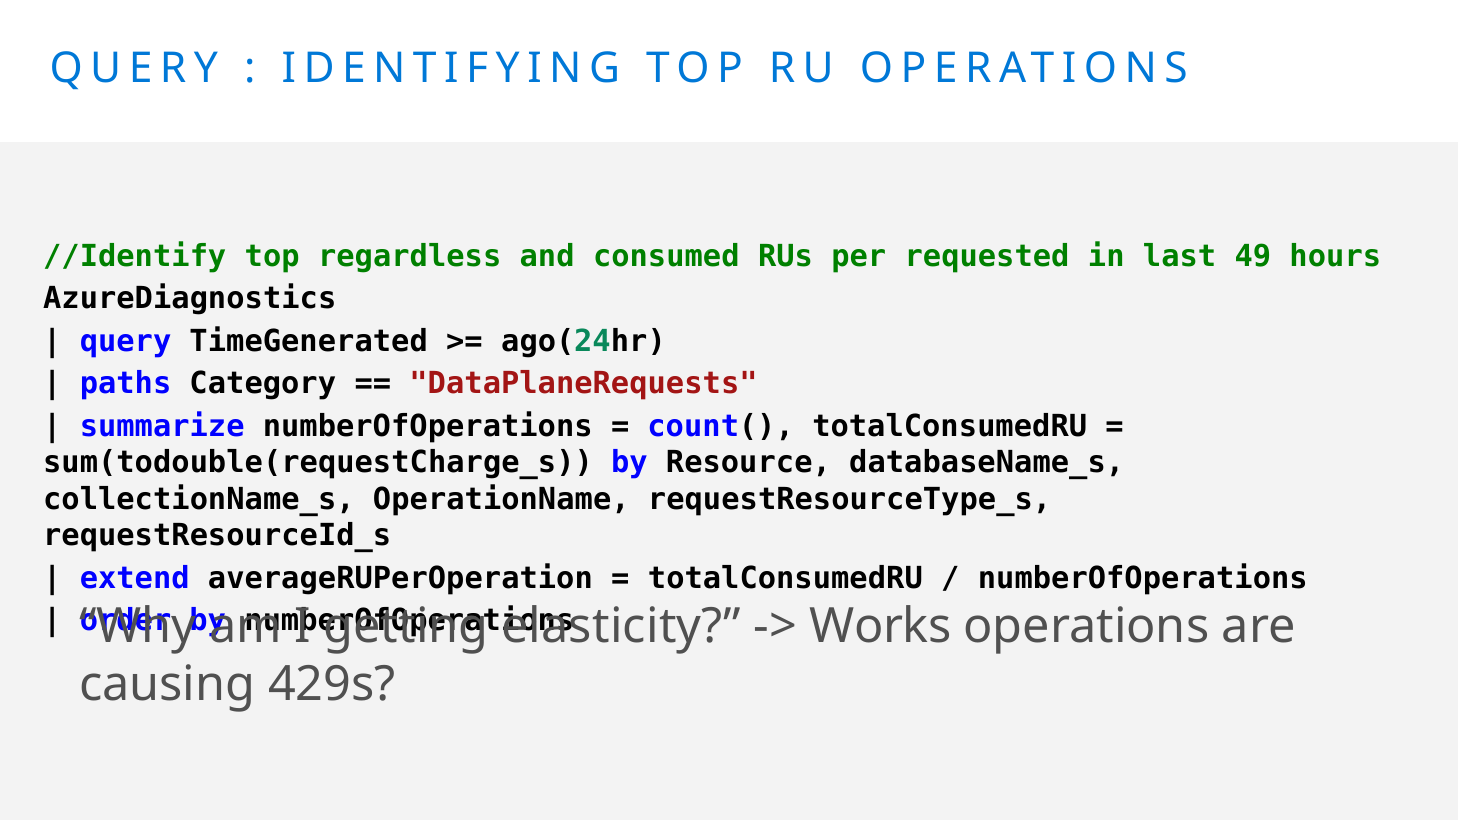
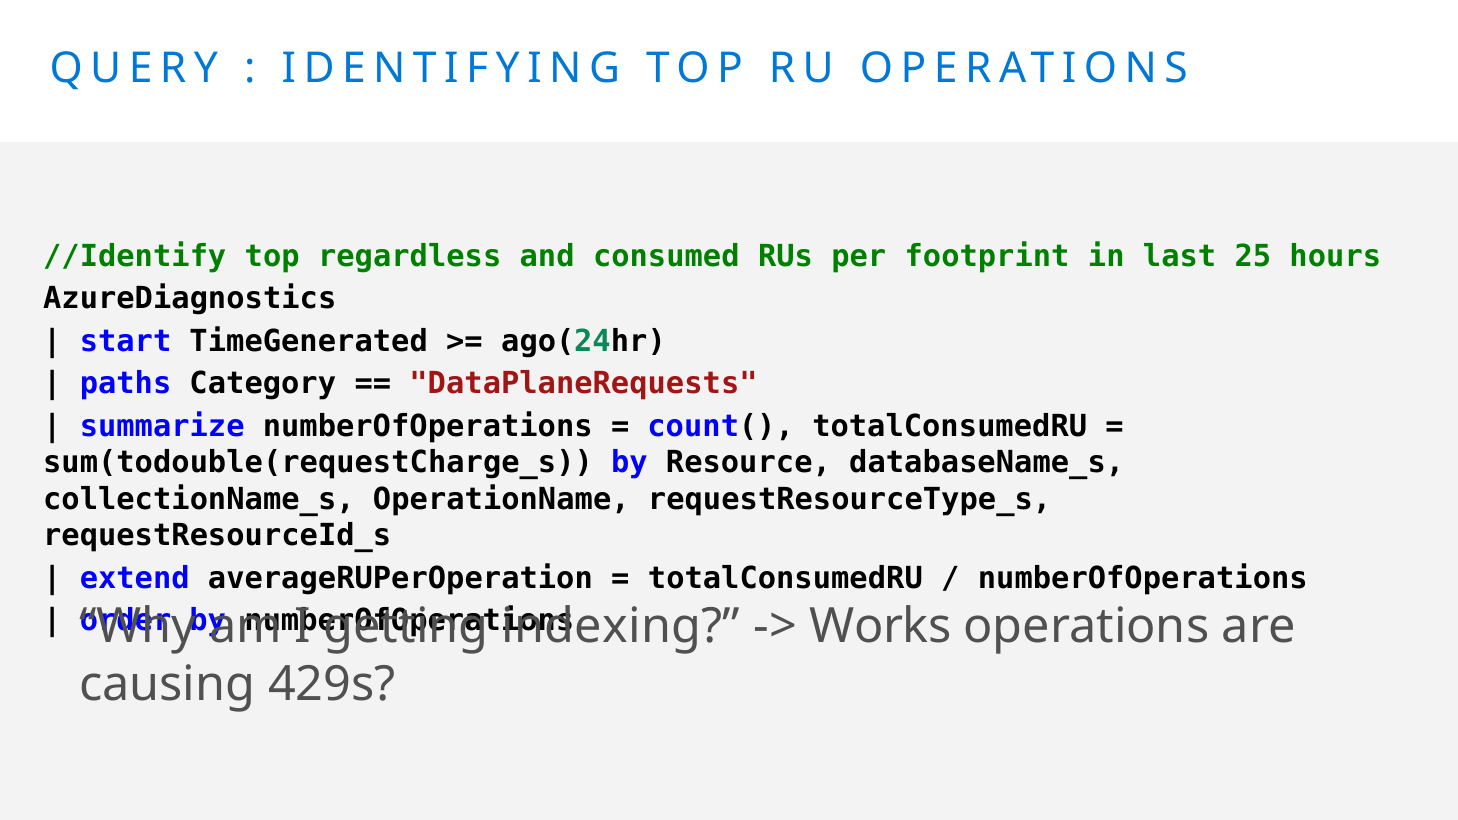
requested: requested -> footprint (987, 256)
49: 49 -> 25 (1253, 256)
query: query -> start (126, 341)
elasticity: elasticity -> indexing (621, 627)
